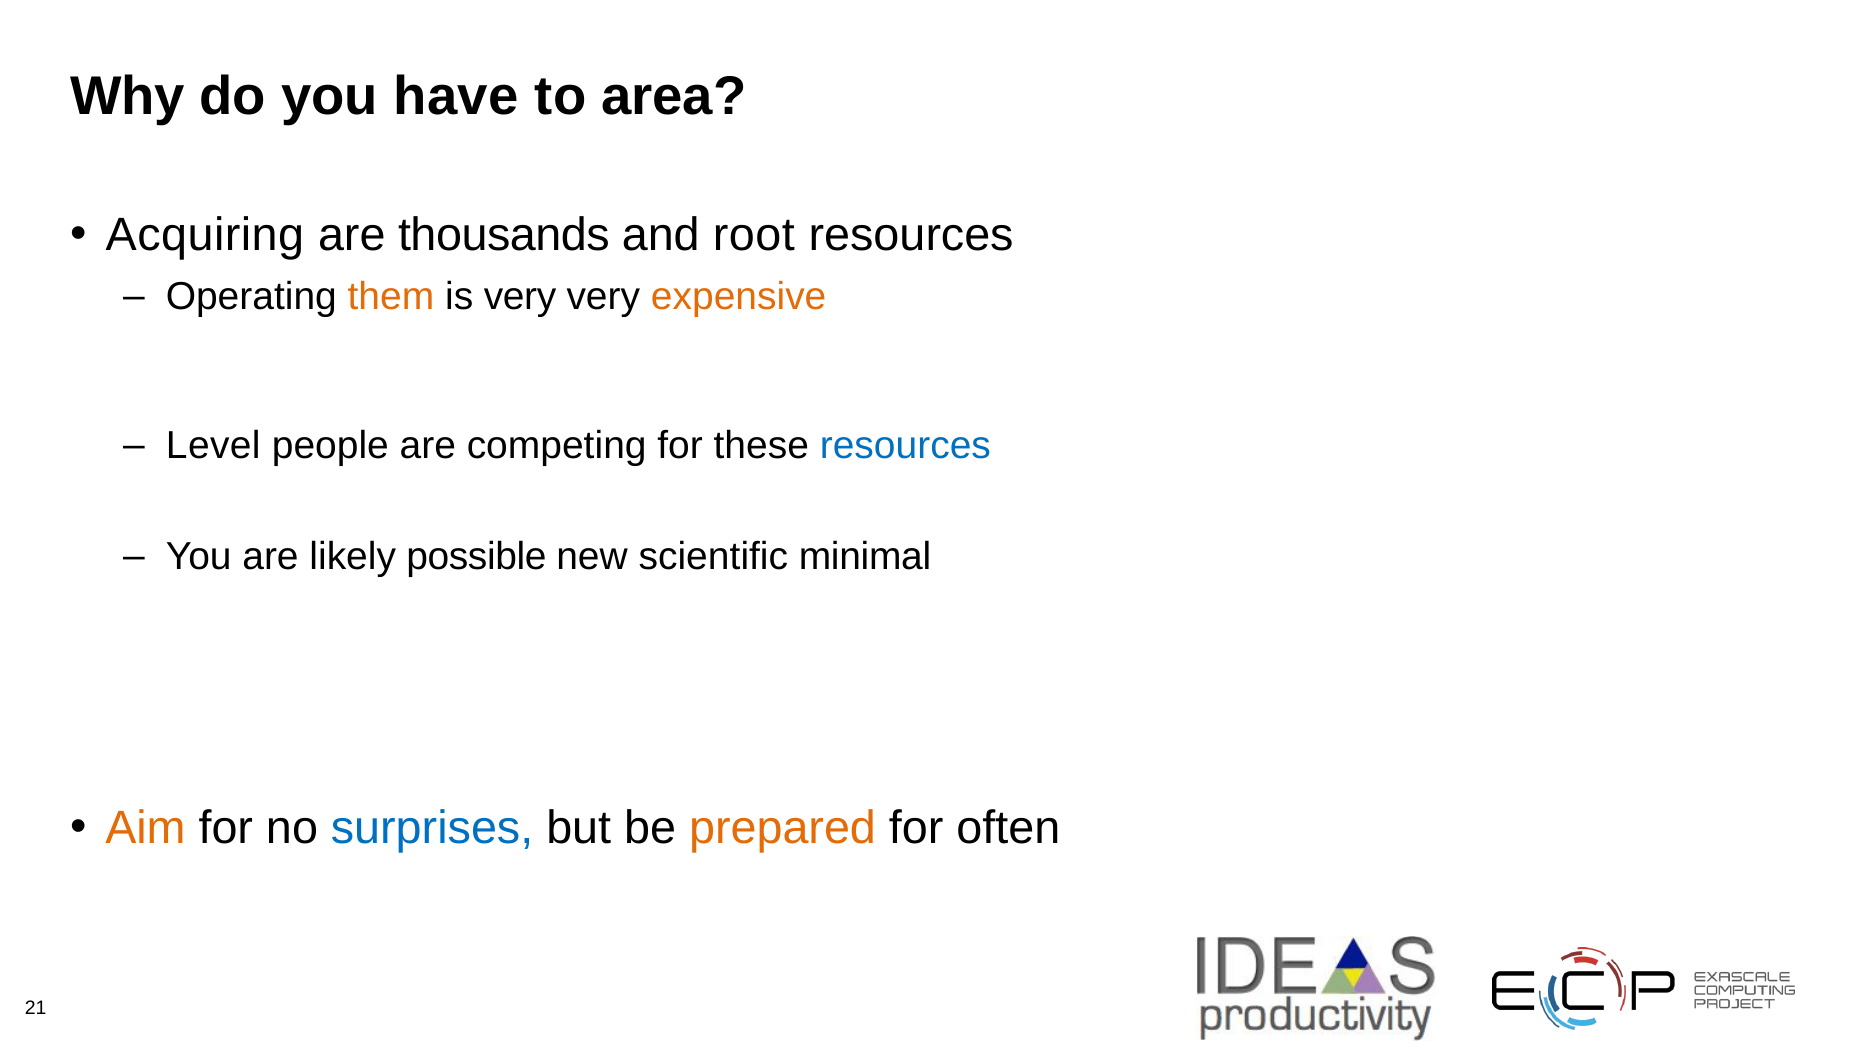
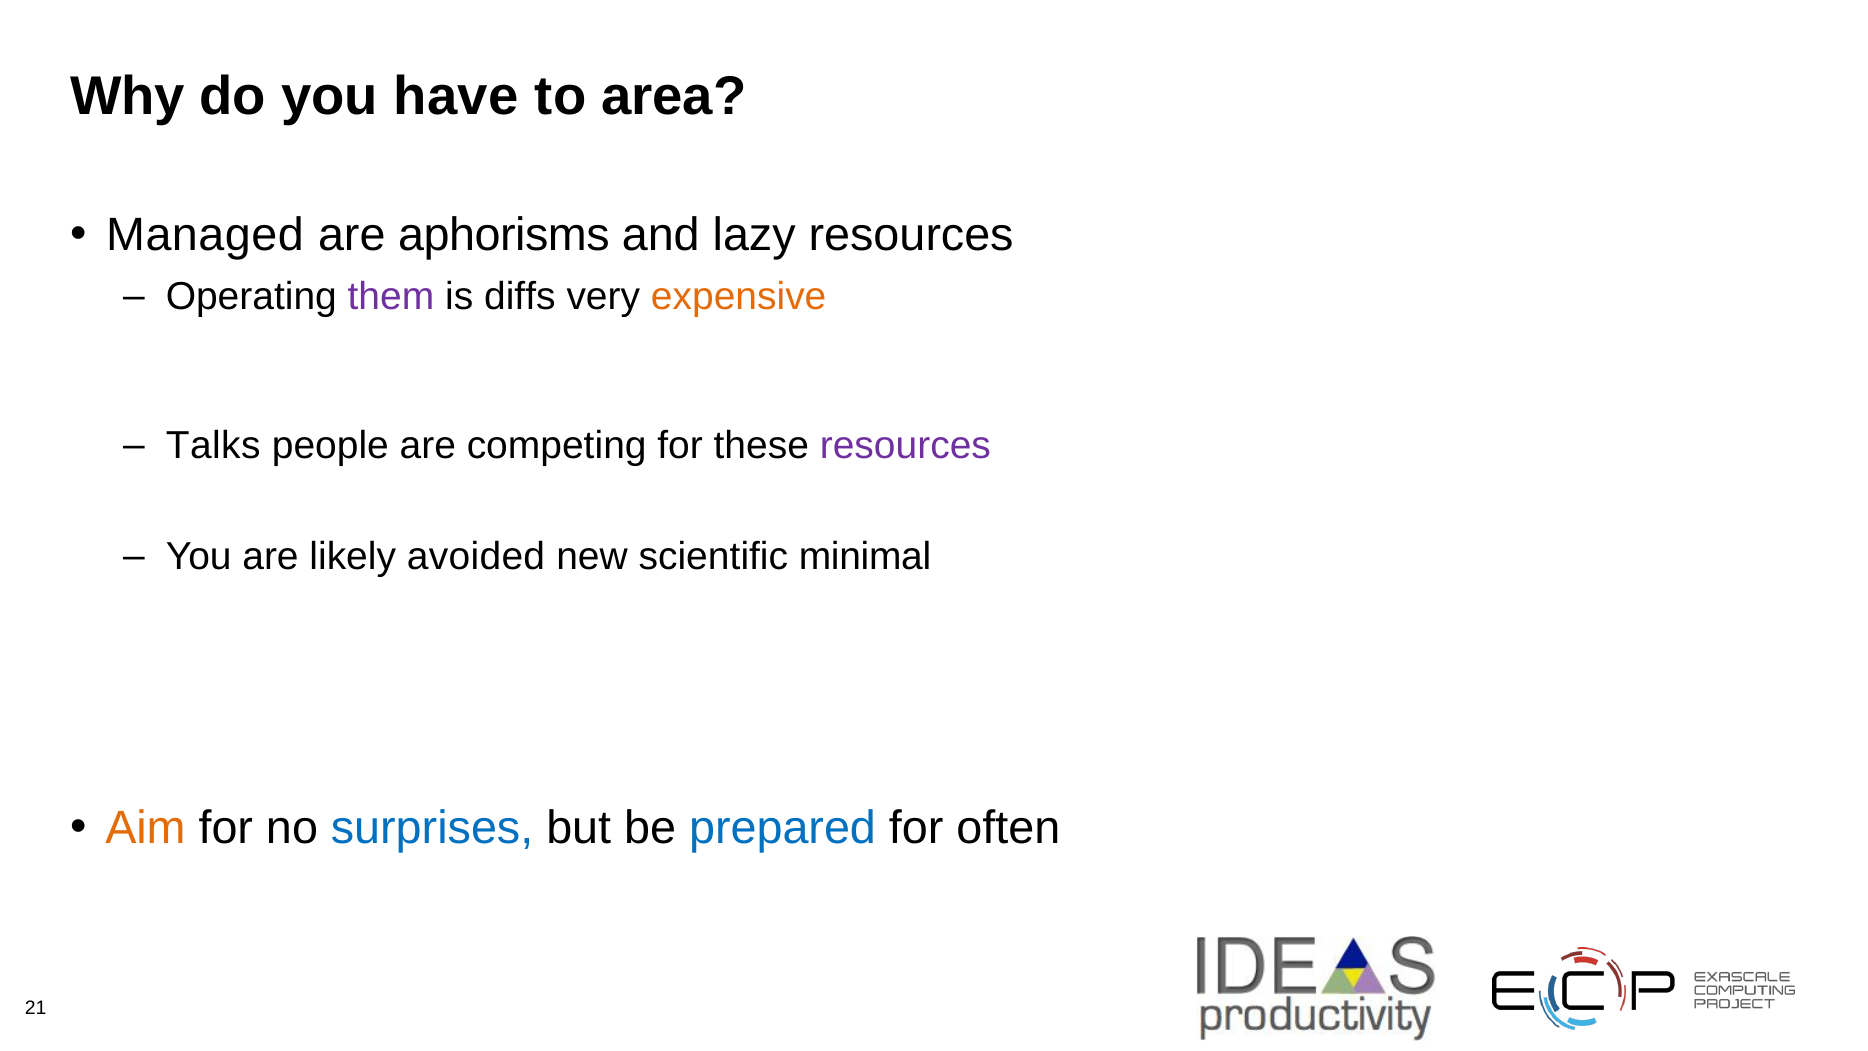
Acquiring: Acquiring -> Managed (205, 235)
are thousands: thousands -> aphorisms (504, 235)
root: root -> lazy (754, 235)
them colour: orange -> purple (391, 297)
is very: very -> diffs (520, 297)
Level: Level -> Talks (213, 446)
resources colour: blue -> purple (905, 446)
possible: possible -> avoided (476, 557)
prepared colour: orange -> blue (783, 828)
